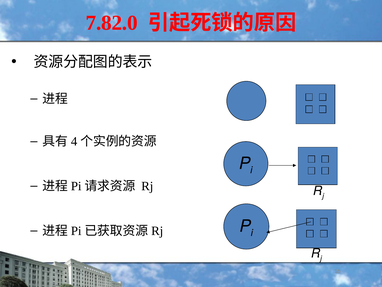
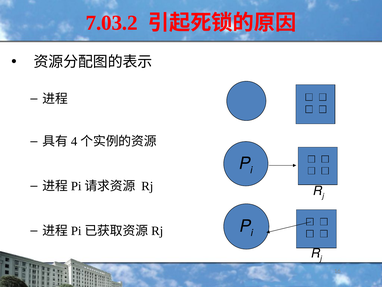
7.82.0: 7.82.0 -> 7.03.2 (112, 23)
